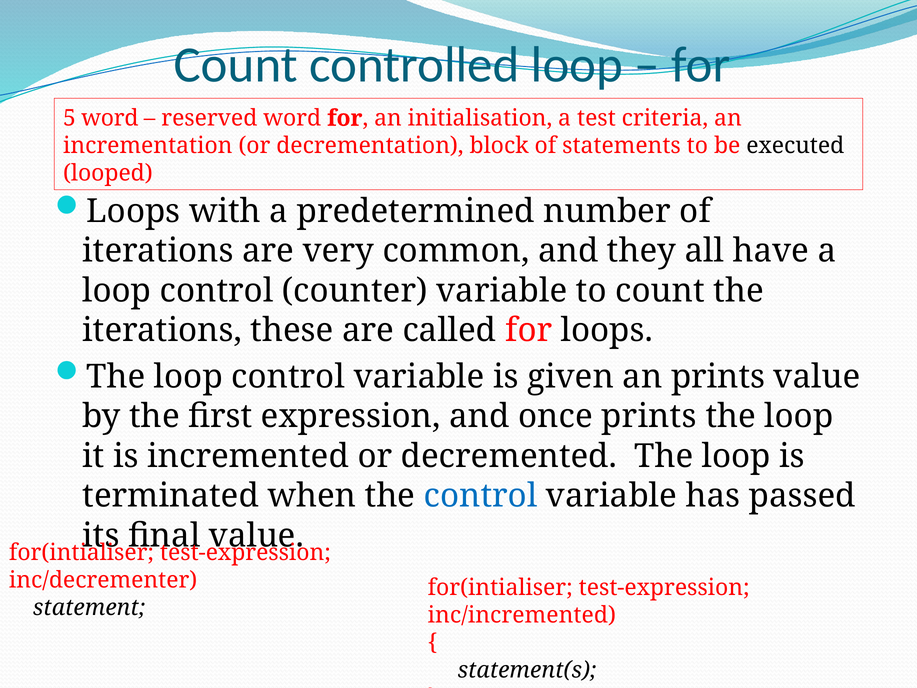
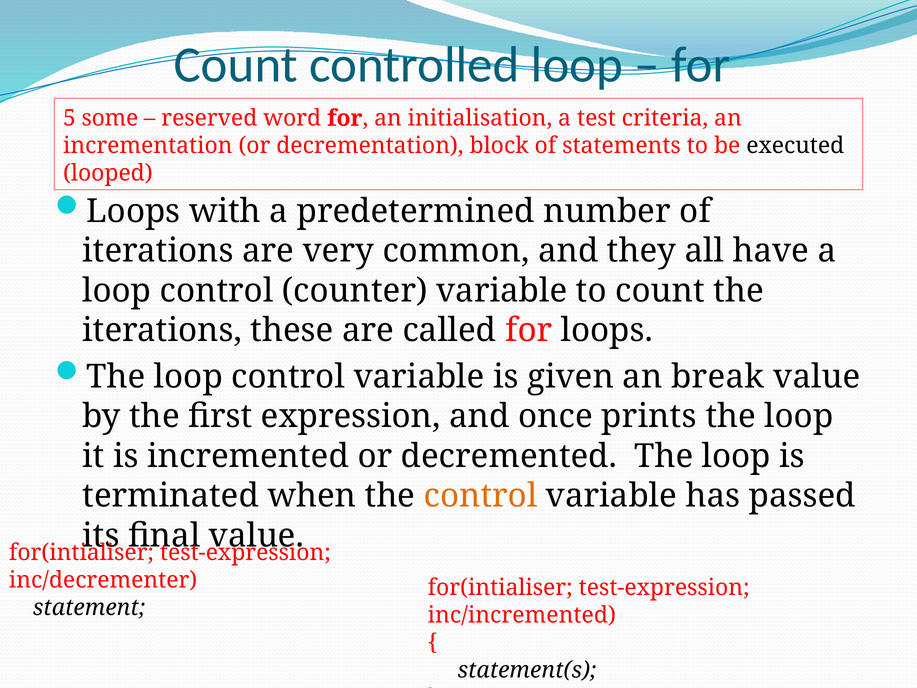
5 word: word -> some (110, 118)
an prints: prints -> break (718, 377)
control colour: blue -> orange (481, 496)
